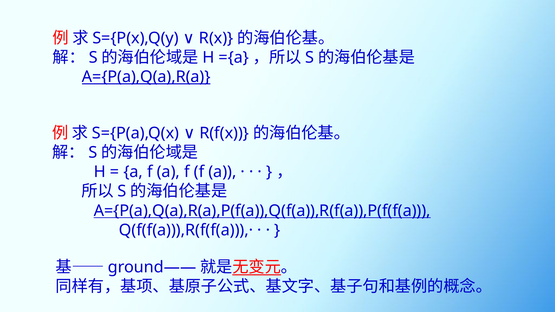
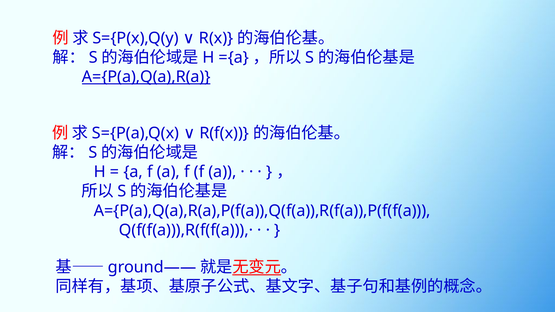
A={P(a),Q(a),R(a),P(f(a)),Q(f(a)),R(f(a)),P(f(f(a underline: present -> none (262, 211)
